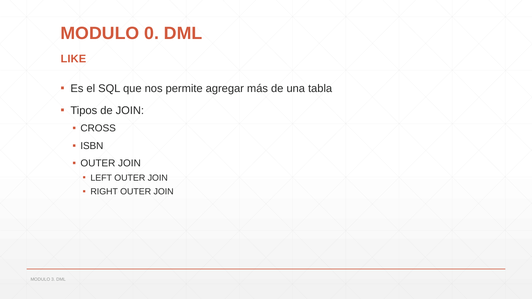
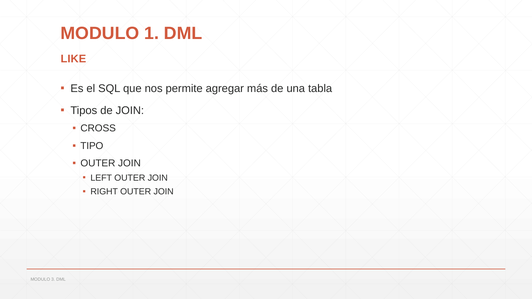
0: 0 -> 1 (152, 33)
ISBN: ISBN -> TIPO (92, 146)
